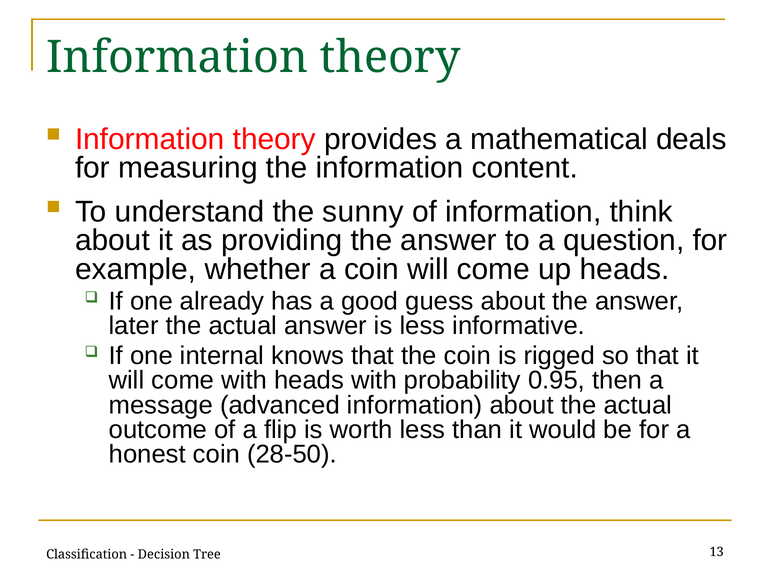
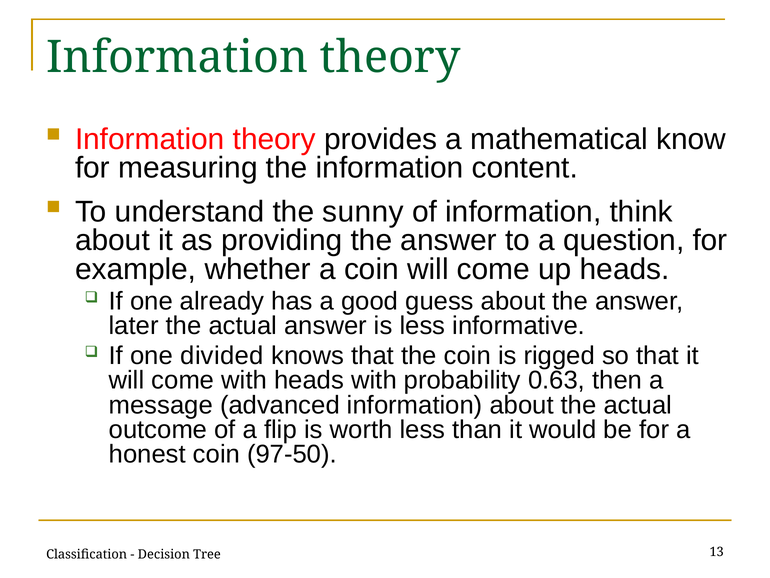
deals: deals -> know (691, 139)
internal: internal -> divided (222, 355)
0.95: 0.95 -> 0.63 (557, 380)
28-50: 28-50 -> 97-50 (292, 454)
